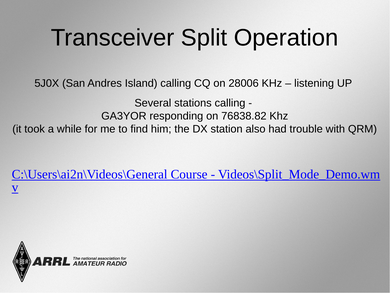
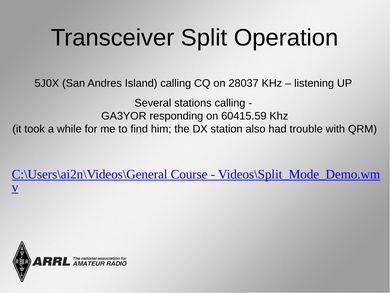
28006: 28006 -> 28037 (244, 83)
76838.82: 76838.82 -> 60415.59 (244, 116)
